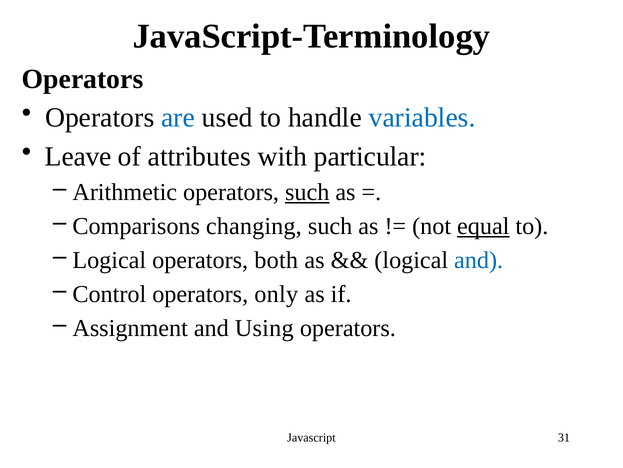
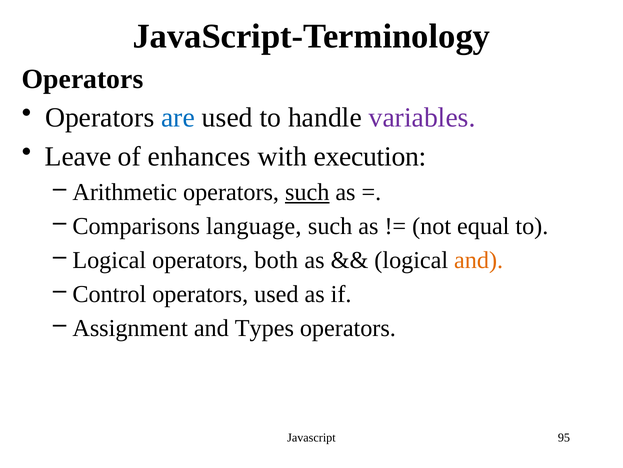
variables colour: blue -> purple (422, 118)
attributes: attributes -> enhances (199, 156)
particular: particular -> execution (370, 156)
changing: changing -> language (254, 226)
equal underline: present -> none (483, 226)
and colour: blue -> orange (479, 260)
operators only: only -> used (276, 294)
Using: Using -> Types (264, 328)
31: 31 -> 95 (564, 437)
